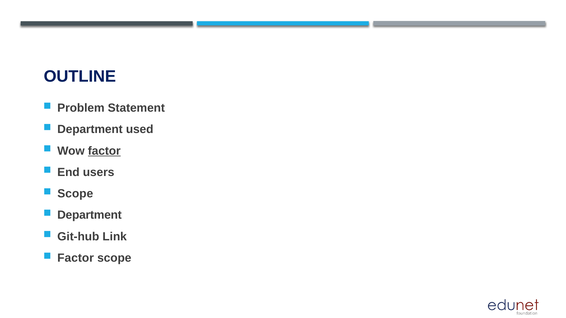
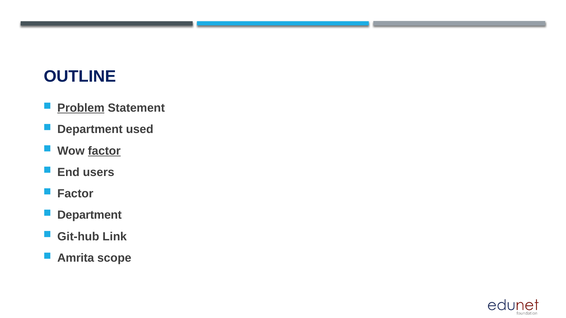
Problem underline: none -> present (81, 108)
Scope: Scope -> Factor (75, 194)
Factor: Factor -> Amrita (76, 258)
